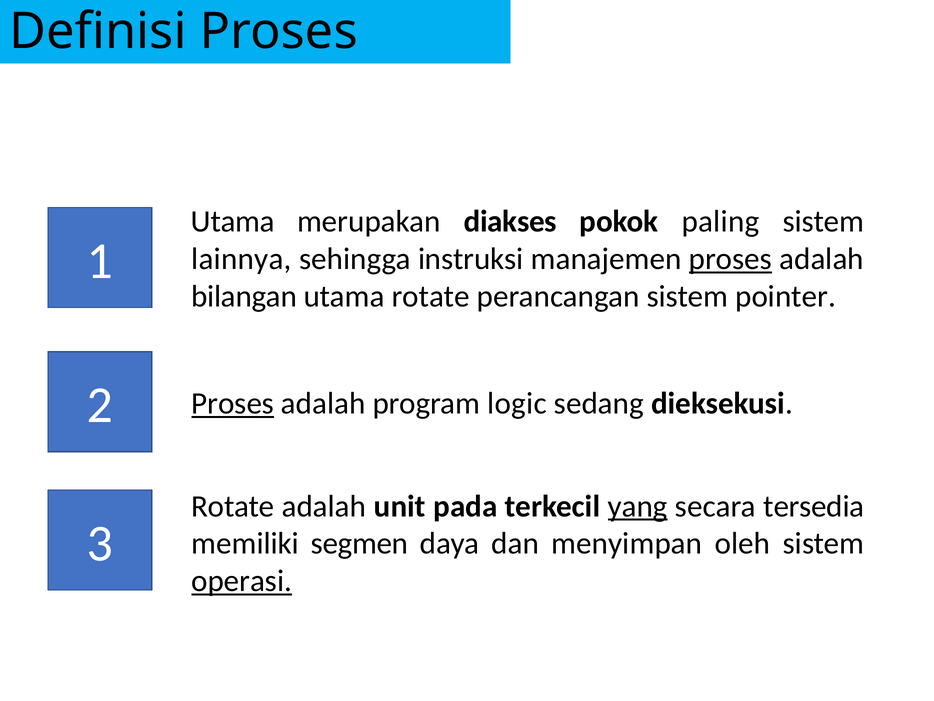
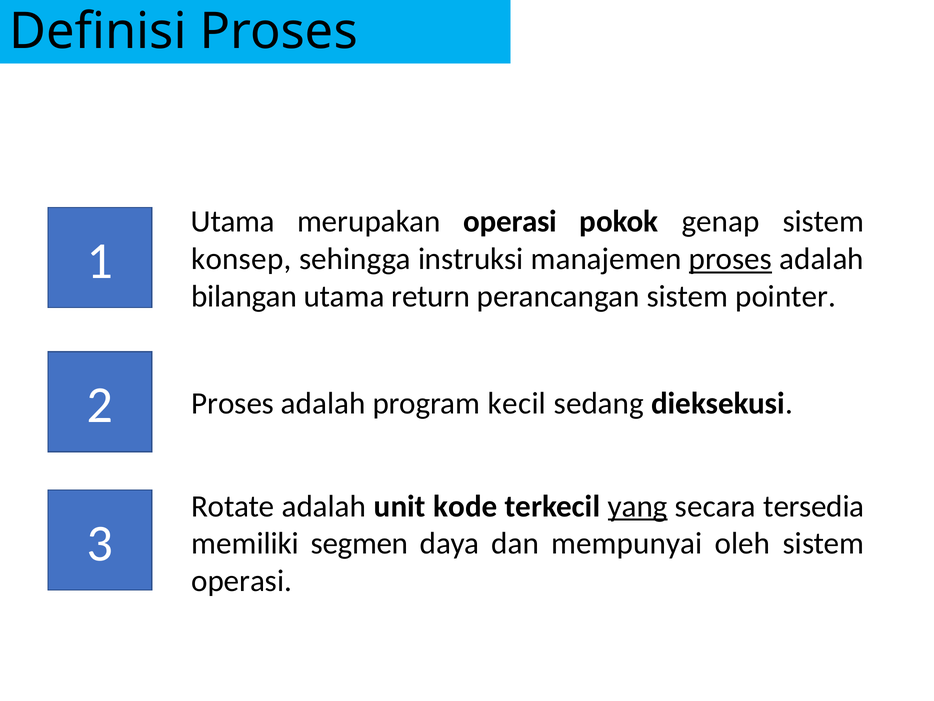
merupakan diakses: diakses -> operasi (510, 222)
paling: paling -> genap (721, 222)
lainnya: lainnya -> konsep (241, 259)
utama rotate: rotate -> return (431, 296)
Proses underline: present -> none (233, 403)
logic: logic -> kecil (517, 403)
pada: pada -> kode (465, 506)
menyimpan: menyimpan -> mempunyai (627, 543)
operasi underline: present -> none (242, 581)
